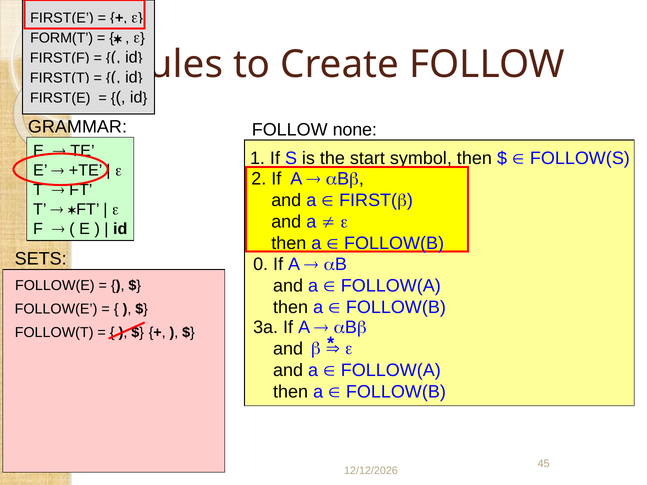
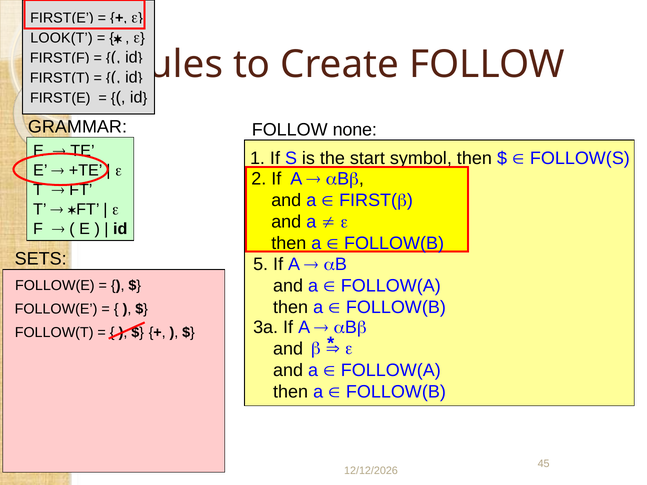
FORM(T: FORM(T -> LOOK(T (62, 38)
0: 0 -> 5 (261, 265)
